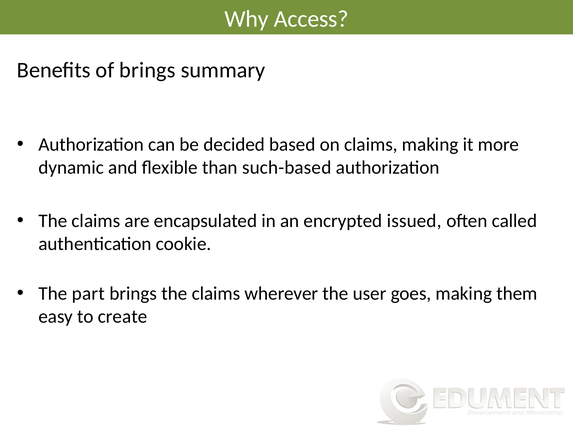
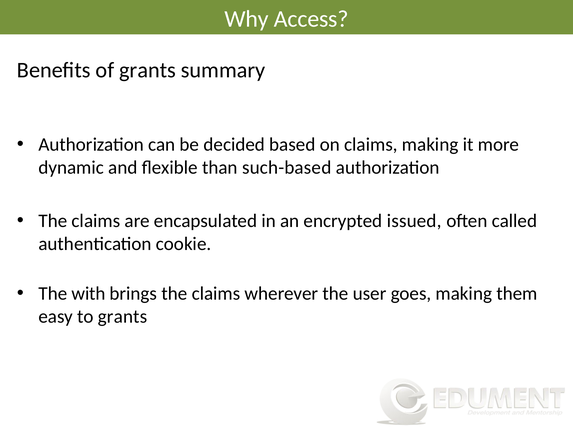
of brings: brings -> grants (148, 70)
part: part -> with (89, 293)
to create: create -> grants (123, 316)
